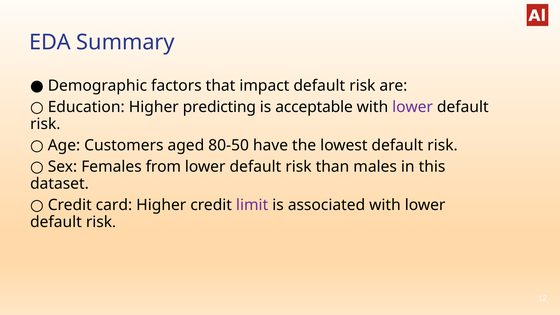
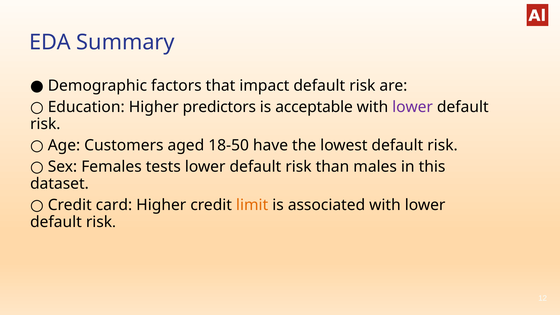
predicting: predicting -> predictors (219, 107)
80-50: 80-50 -> 18-50 (229, 145)
from: from -> tests (163, 167)
limit colour: purple -> orange (252, 205)
